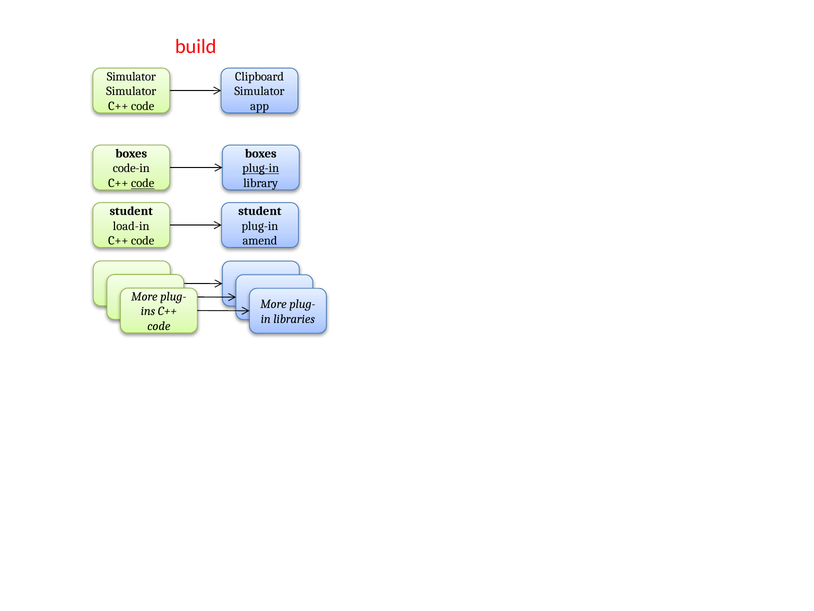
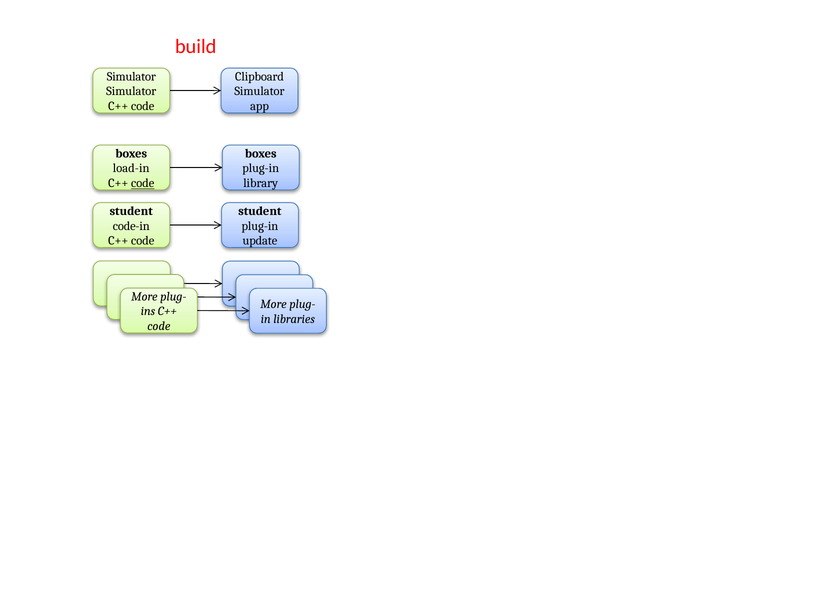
code-in: code-in -> load-in (131, 168)
plug-in underline: present -> none (261, 168)
load-in: load-in -> code-in (131, 226)
amend: amend -> update (260, 241)
